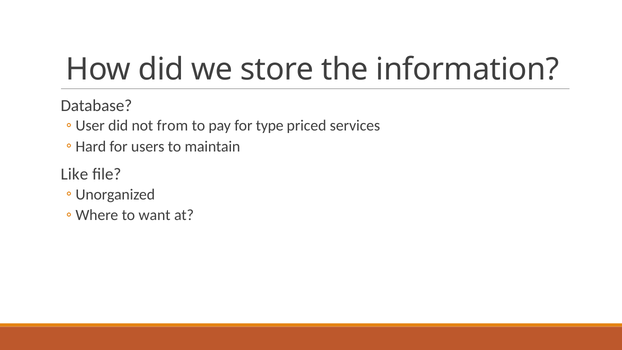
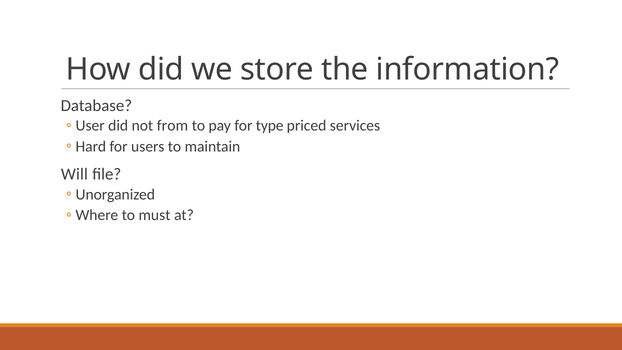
Like: Like -> Will (74, 174)
want: want -> must (155, 215)
